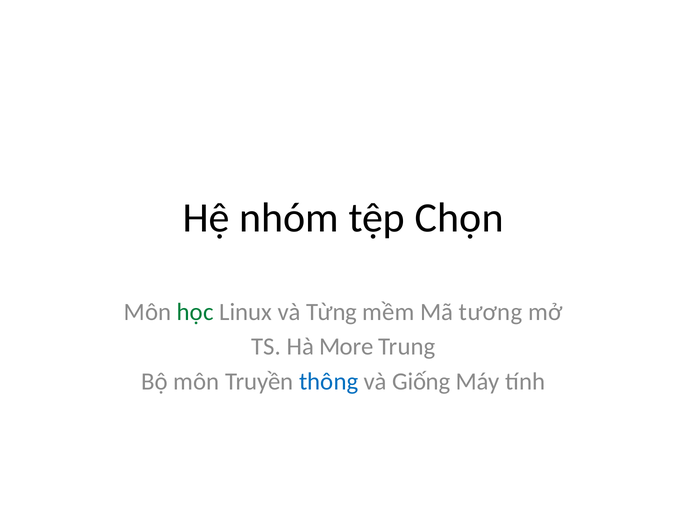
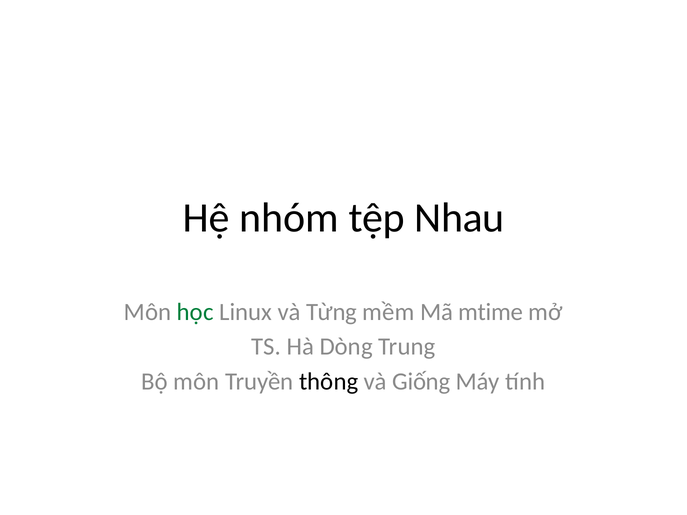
Chọn: Chọn -> Nhau (459, 218)
tương: tương -> mtime (491, 312)
More: More -> Dòng (346, 347)
thông colour: blue -> black (329, 382)
